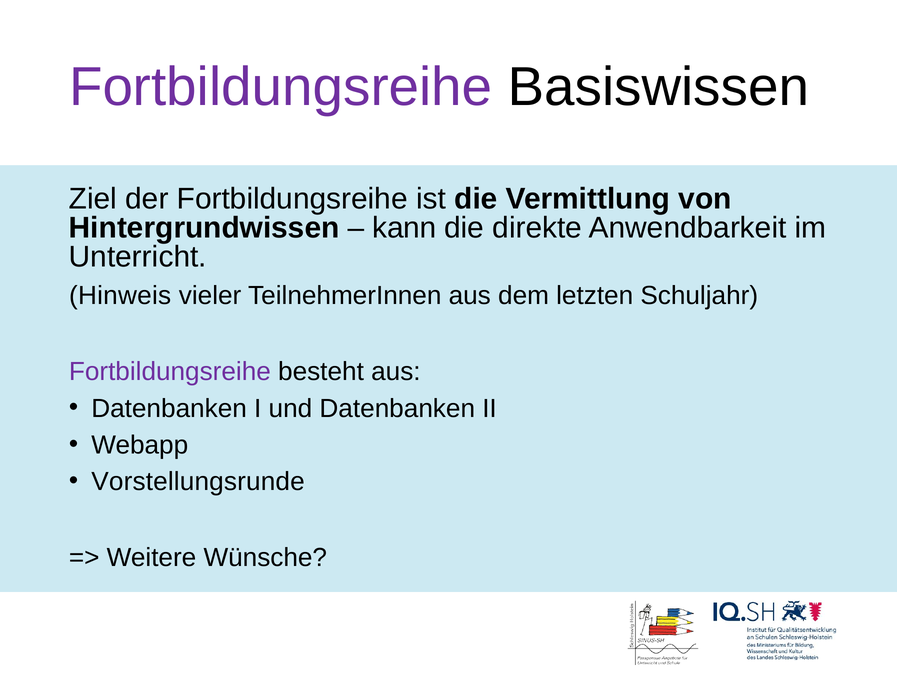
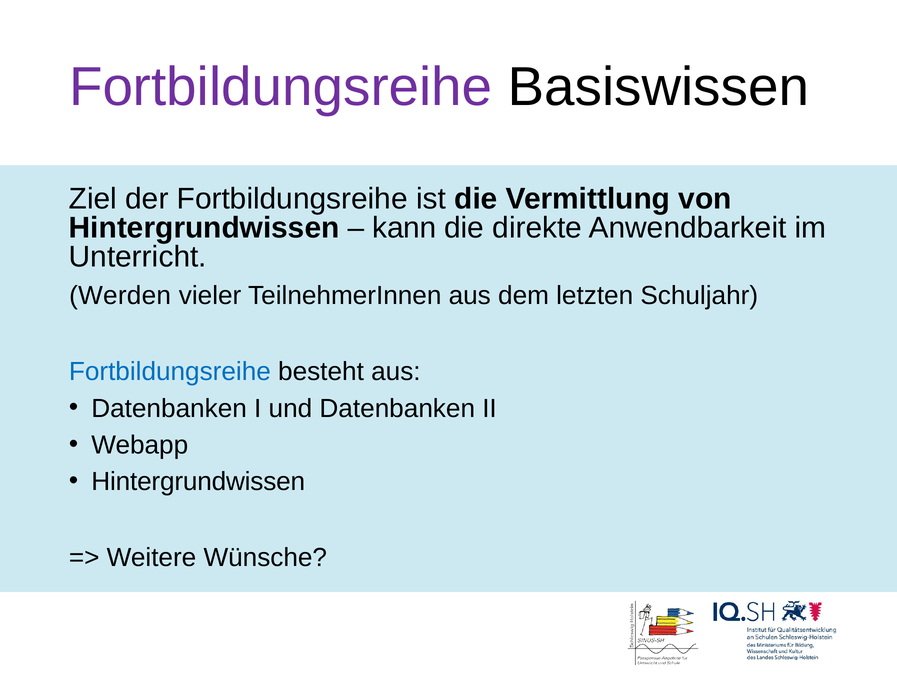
Hinweis: Hinweis -> Werden (120, 296)
Fortbildungsreihe colour: purple -> blue (170, 372)
Vorstellungsrunde: Vorstellungsrunde -> Hintergrundwissen (198, 481)
